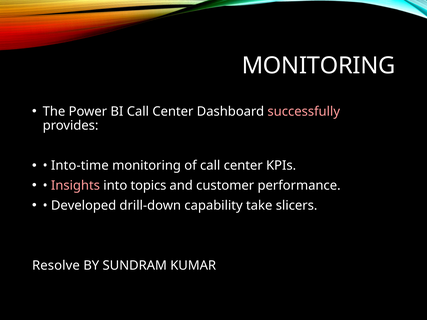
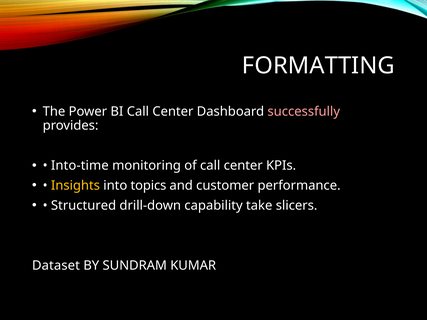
MONITORING: MONITORING -> FORMATTING (318, 66)
Insights colour: pink -> yellow (75, 186)
Developed: Developed -> Structured (84, 206)
Resolve: Resolve -> Dataset (56, 266)
